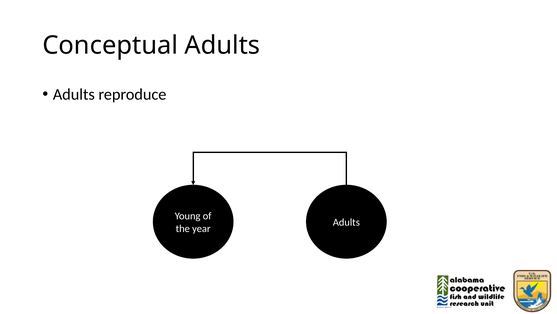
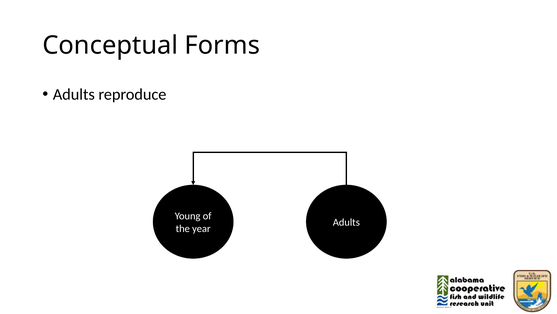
Conceptual Adults: Adults -> Forms (222, 45)
